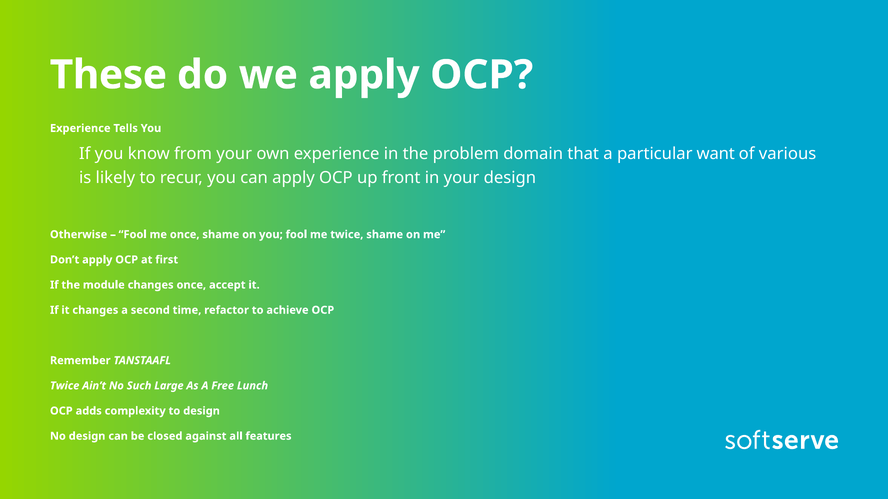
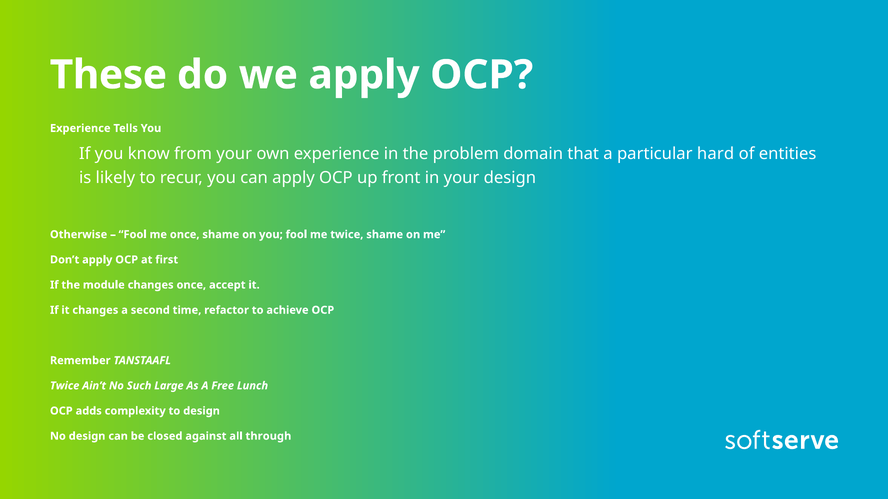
want: want -> hard (716, 154)
various: various -> entities (788, 154)
features: features -> through (268, 437)
